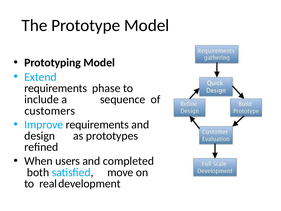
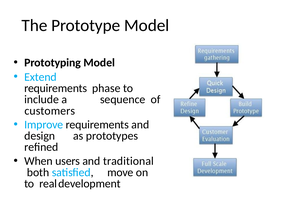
completed: completed -> traditional (128, 161)
